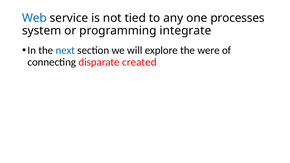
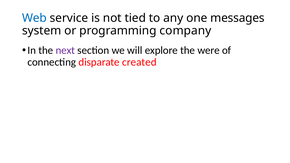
processes: processes -> messages (237, 18)
integrate: integrate -> company (185, 31)
next colour: blue -> purple (65, 50)
